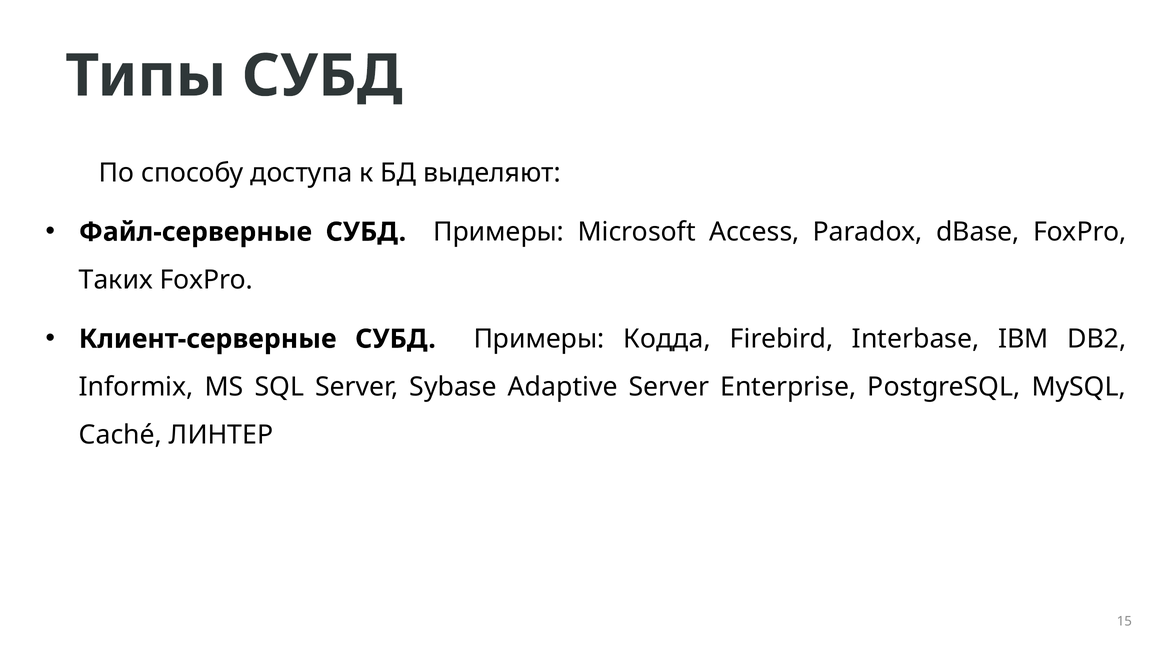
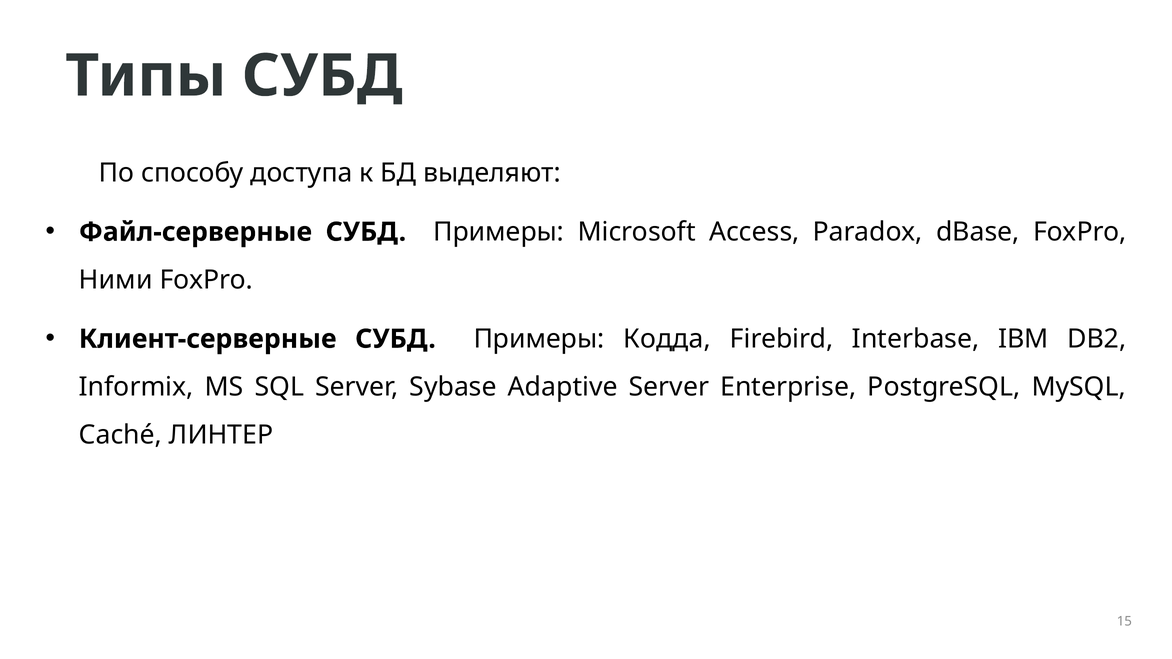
Таких: Таких -> Ними (116, 280)
